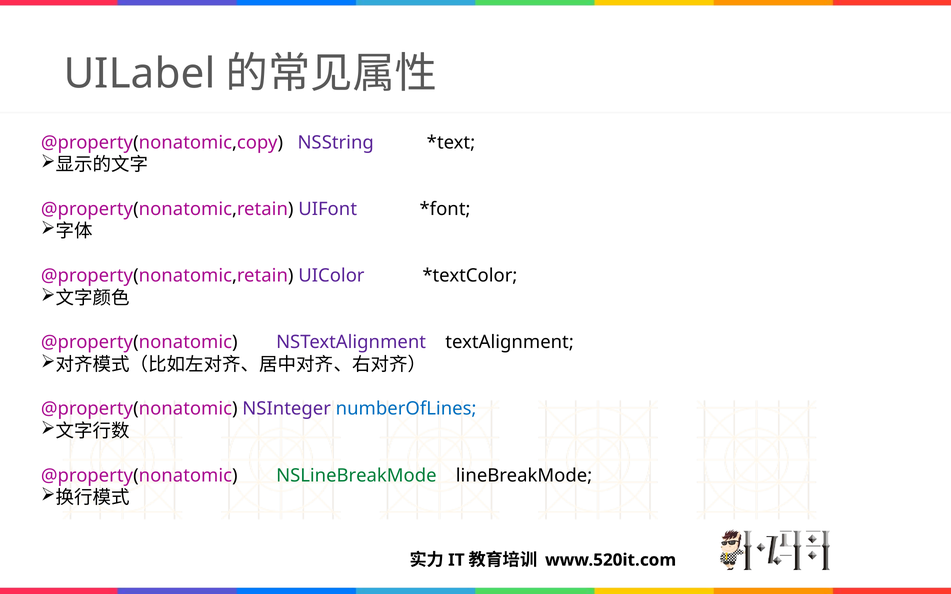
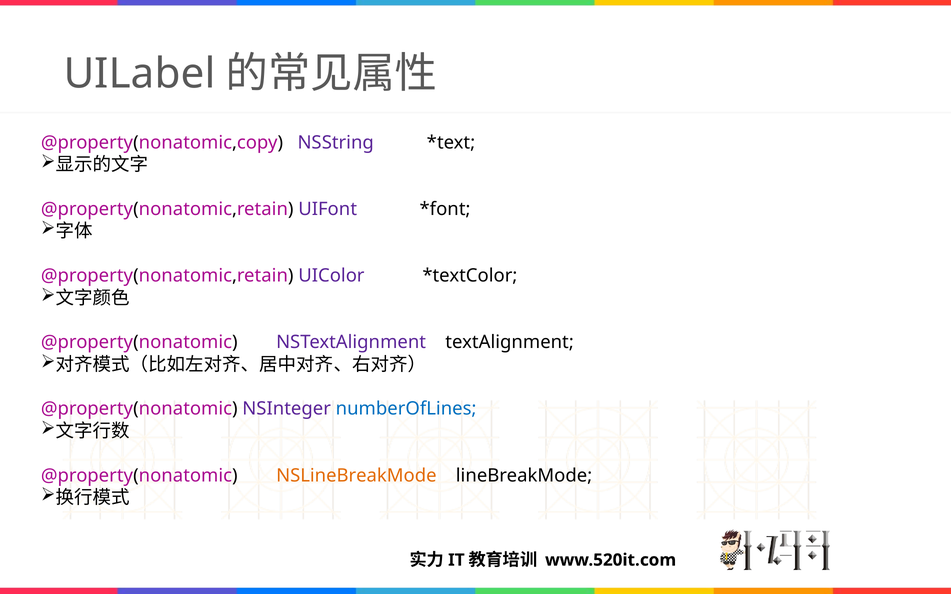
NSLineBreakMode colour: green -> orange (356, 476)
